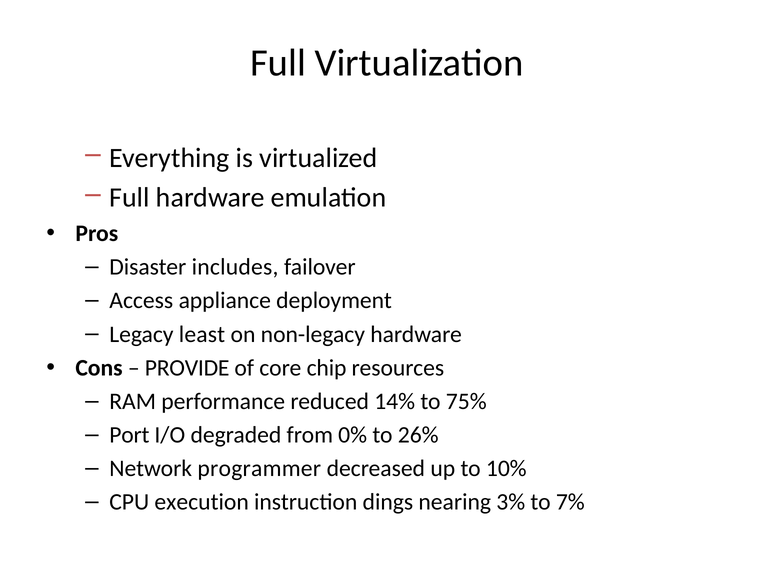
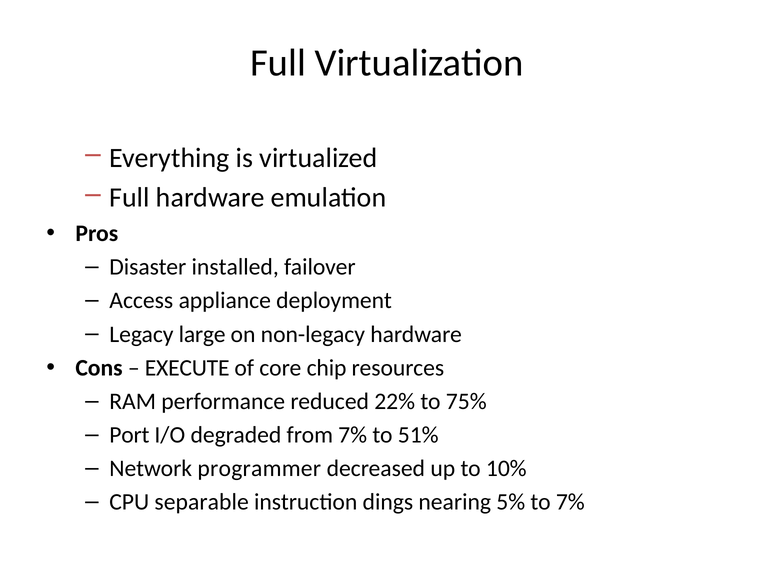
includes: includes -> installed (235, 267)
least: least -> large (202, 334)
PROVIDE: PROVIDE -> EXECUTE (187, 367)
14%: 14% -> 22% (395, 401)
from 0%: 0% -> 7% (353, 435)
26%: 26% -> 51% (418, 435)
execution: execution -> separable (202, 502)
3%: 3% -> 5% (511, 502)
